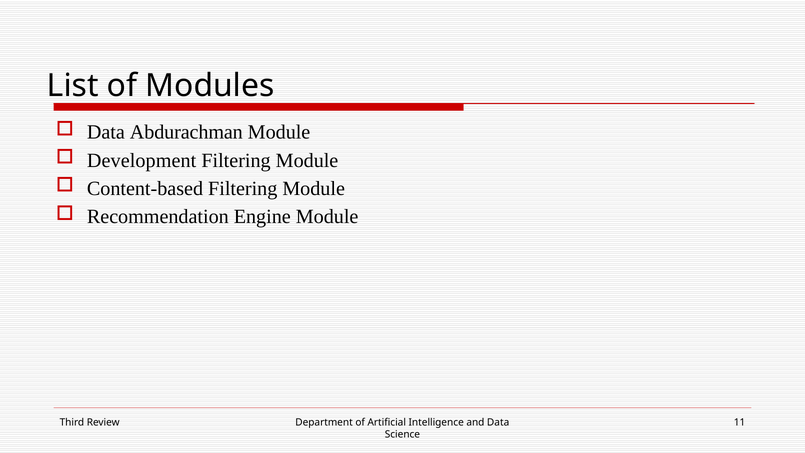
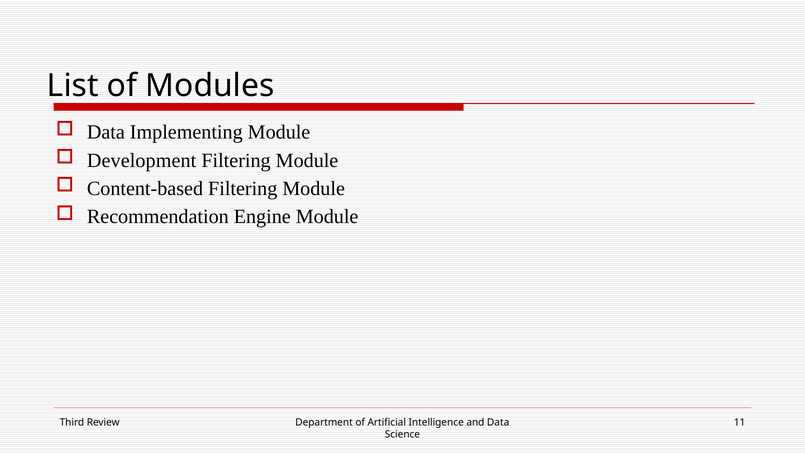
Abdurachman: Abdurachman -> Implementing (186, 132)
